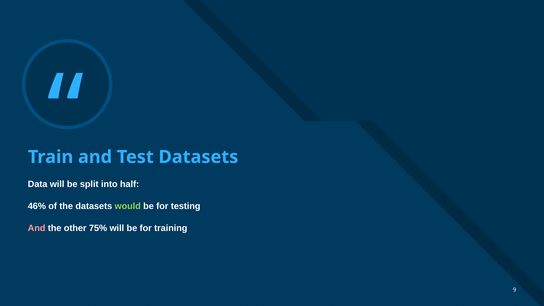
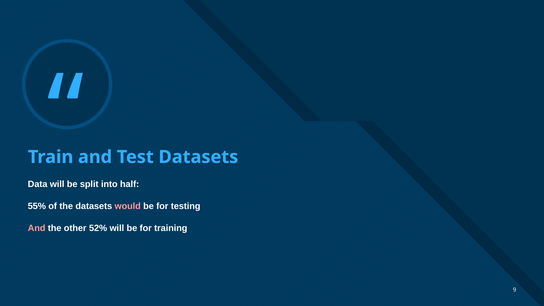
46%: 46% -> 55% (37, 206)
would colour: light green -> pink (128, 206)
75%: 75% -> 52% (98, 228)
